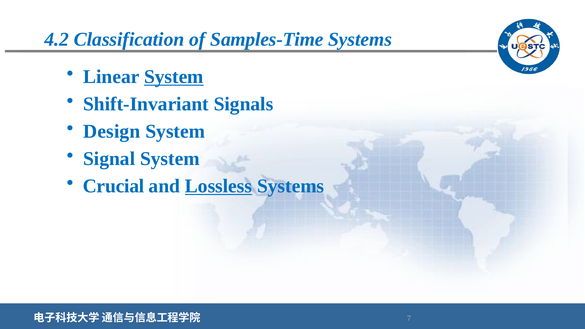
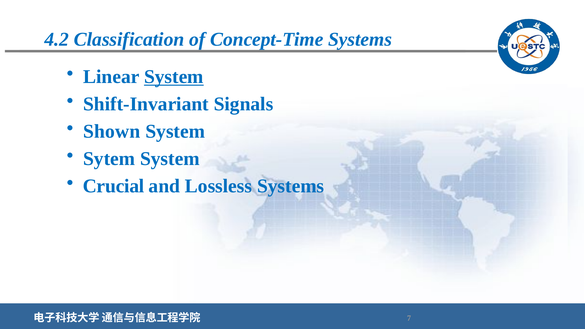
Samples-Time: Samples-Time -> Concept-Time (267, 39)
Design: Design -> Shown (112, 131)
Signal: Signal -> Sytem (109, 159)
Lossless underline: present -> none (219, 186)
